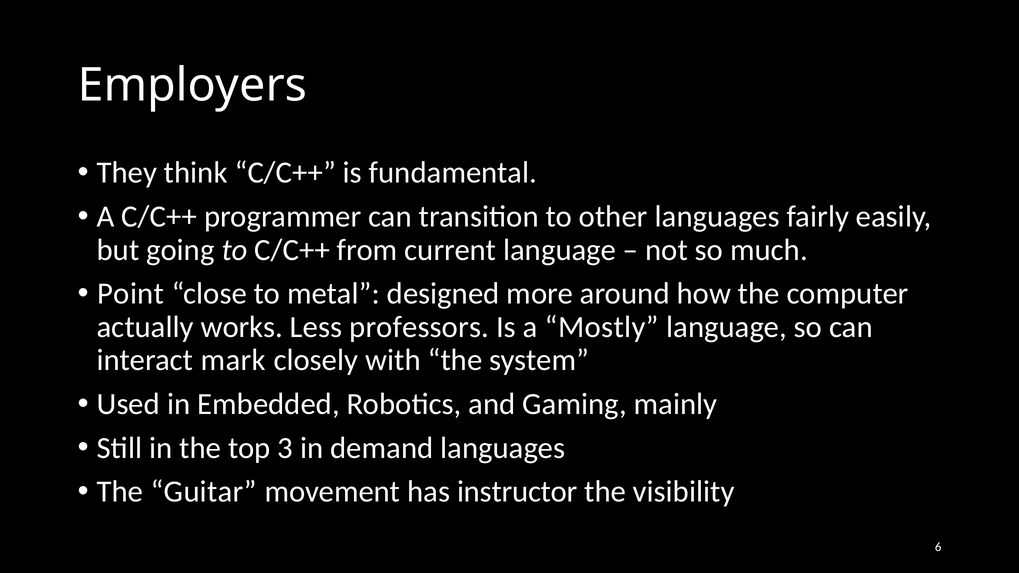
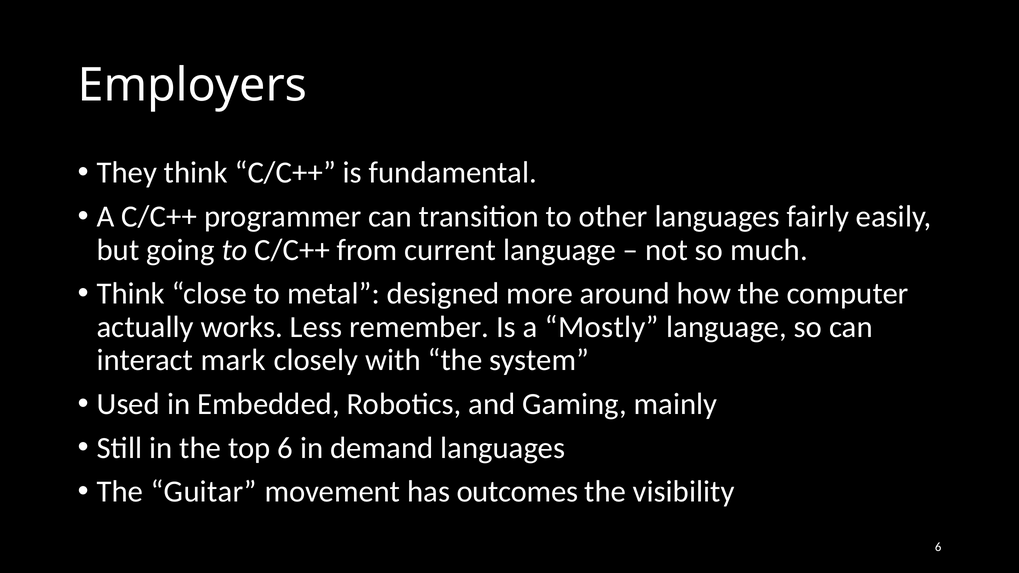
Point: Point -> Think (131, 294)
professors: professors -> remember (419, 327)
top 3: 3 -> 6 (285, 448)
instructor: instructor -> outcomes (517, 492)
